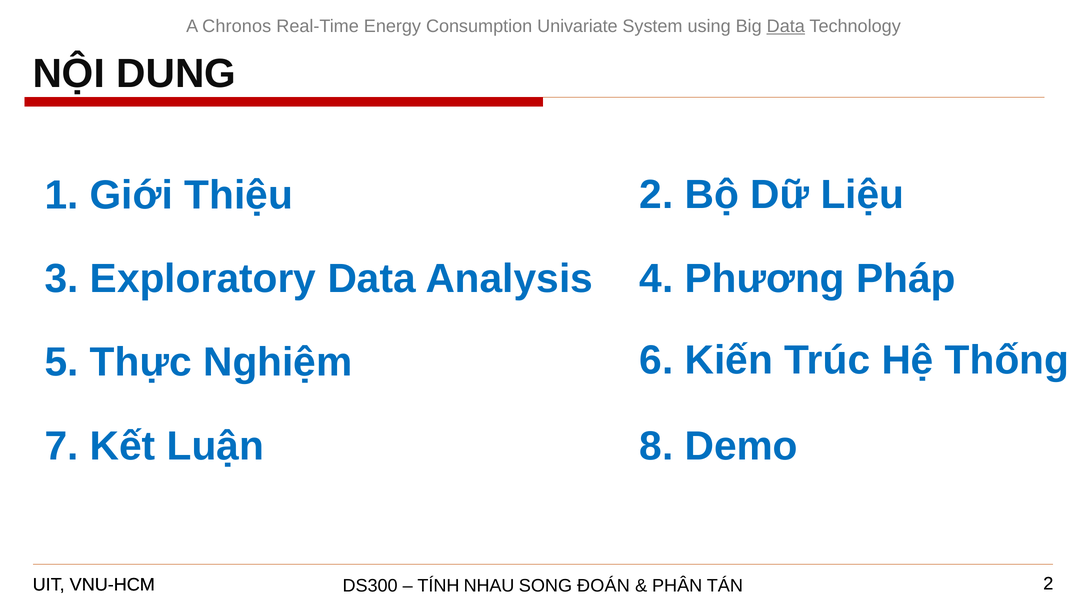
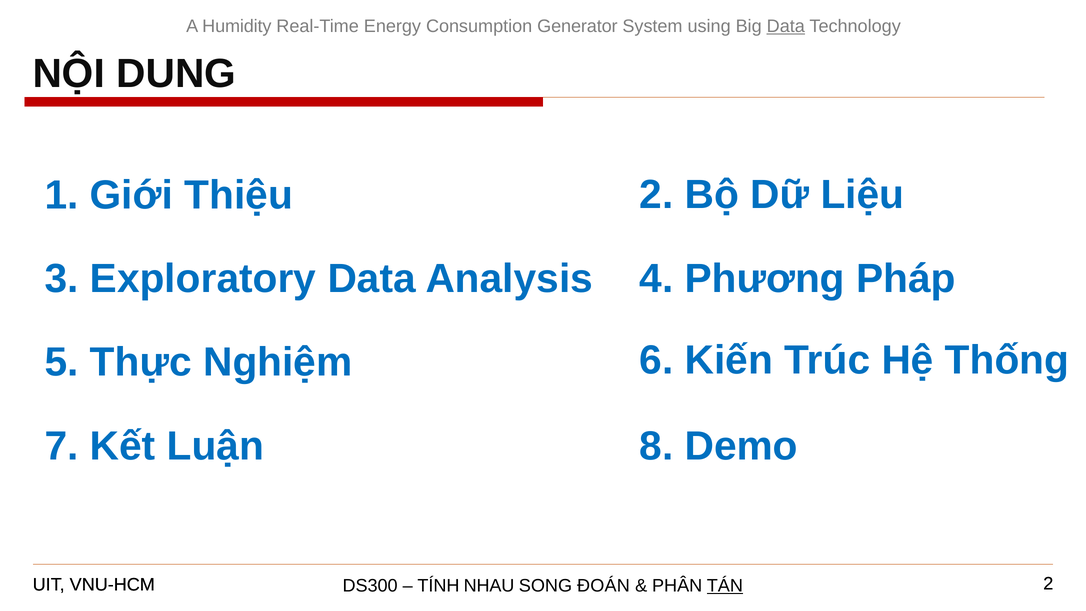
Chronos: Chronos -> Humidity (237, 26)
Univariate: Univariate -> Generator (577, 26)
TÁN underline: none -> present (725, 586)
